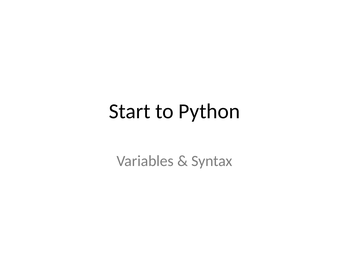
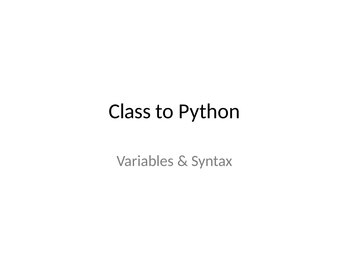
Start: Start -> Class (130, 111)
